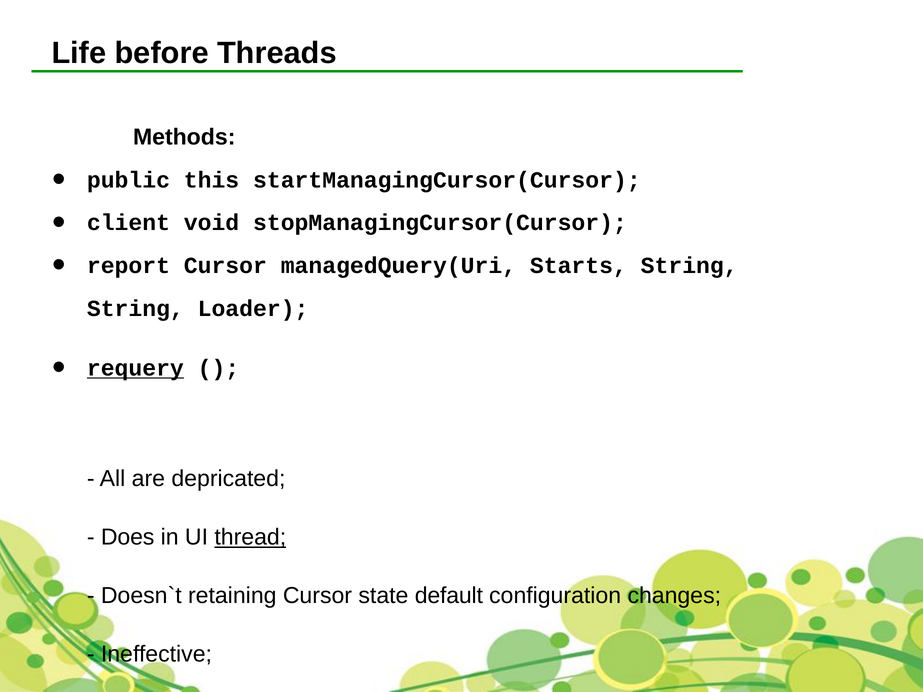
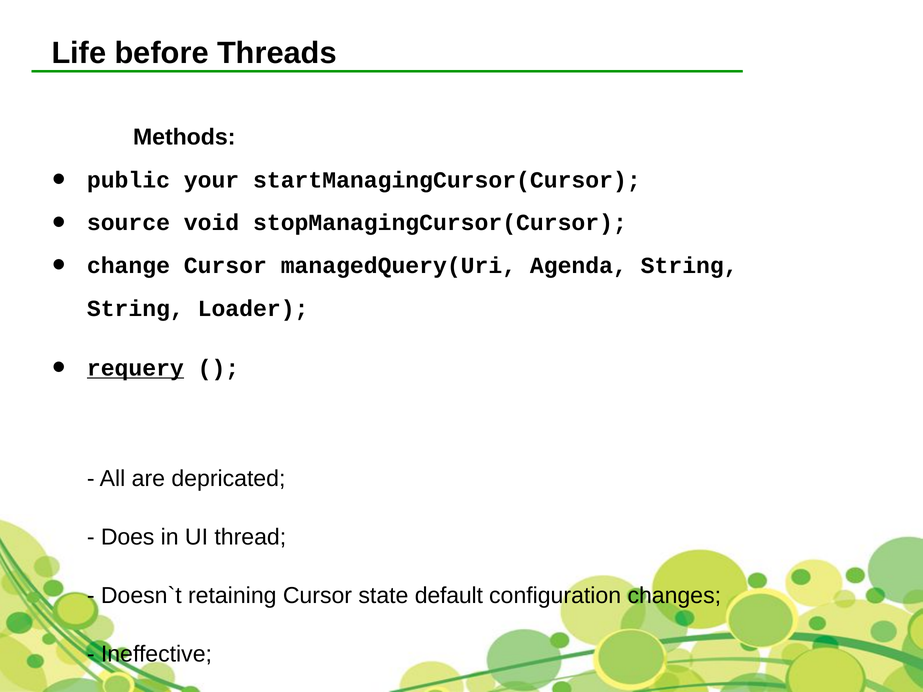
this: this -> your (212, 180)
client: client -> source (128, 223)
report: report -> change (128, 266)
Starts: Starts -> Agenda (578, 266)
thread underline: present -> none (250, 538)
